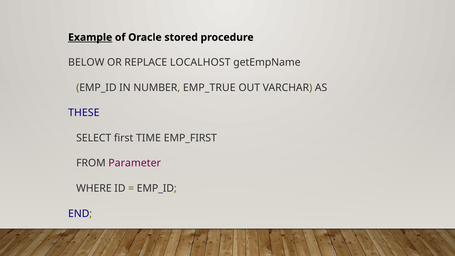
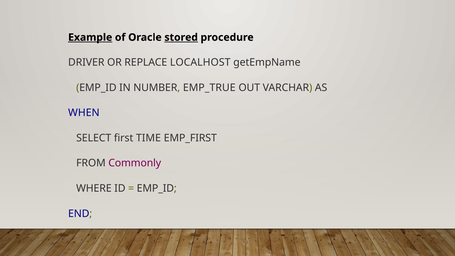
stored underline: none -> present (181, 37)
BELOW: BELOW -> DRIVER (86, 63)
THESE: THESE -> WHEN (84, 113)
Parameter: Parameter -> Commonly (135, 163)
